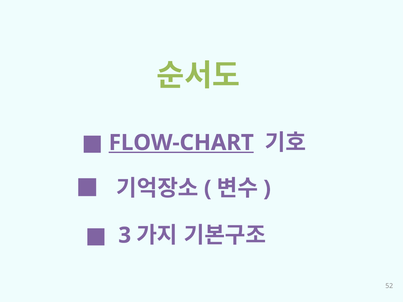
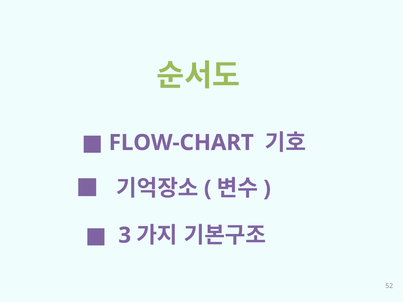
FLOW-CHART underline: present -> none (181, 143)
